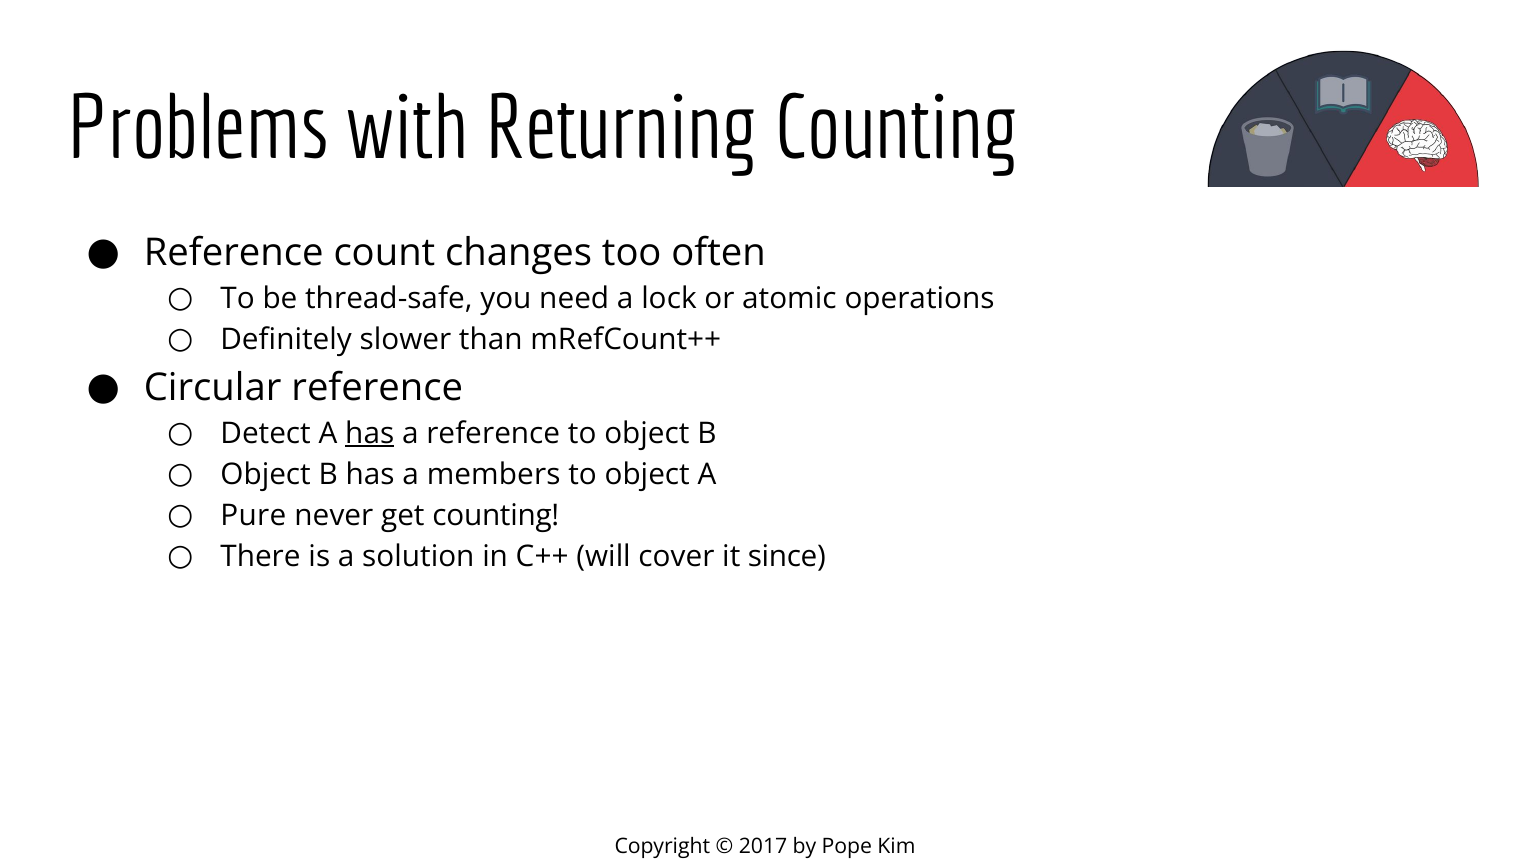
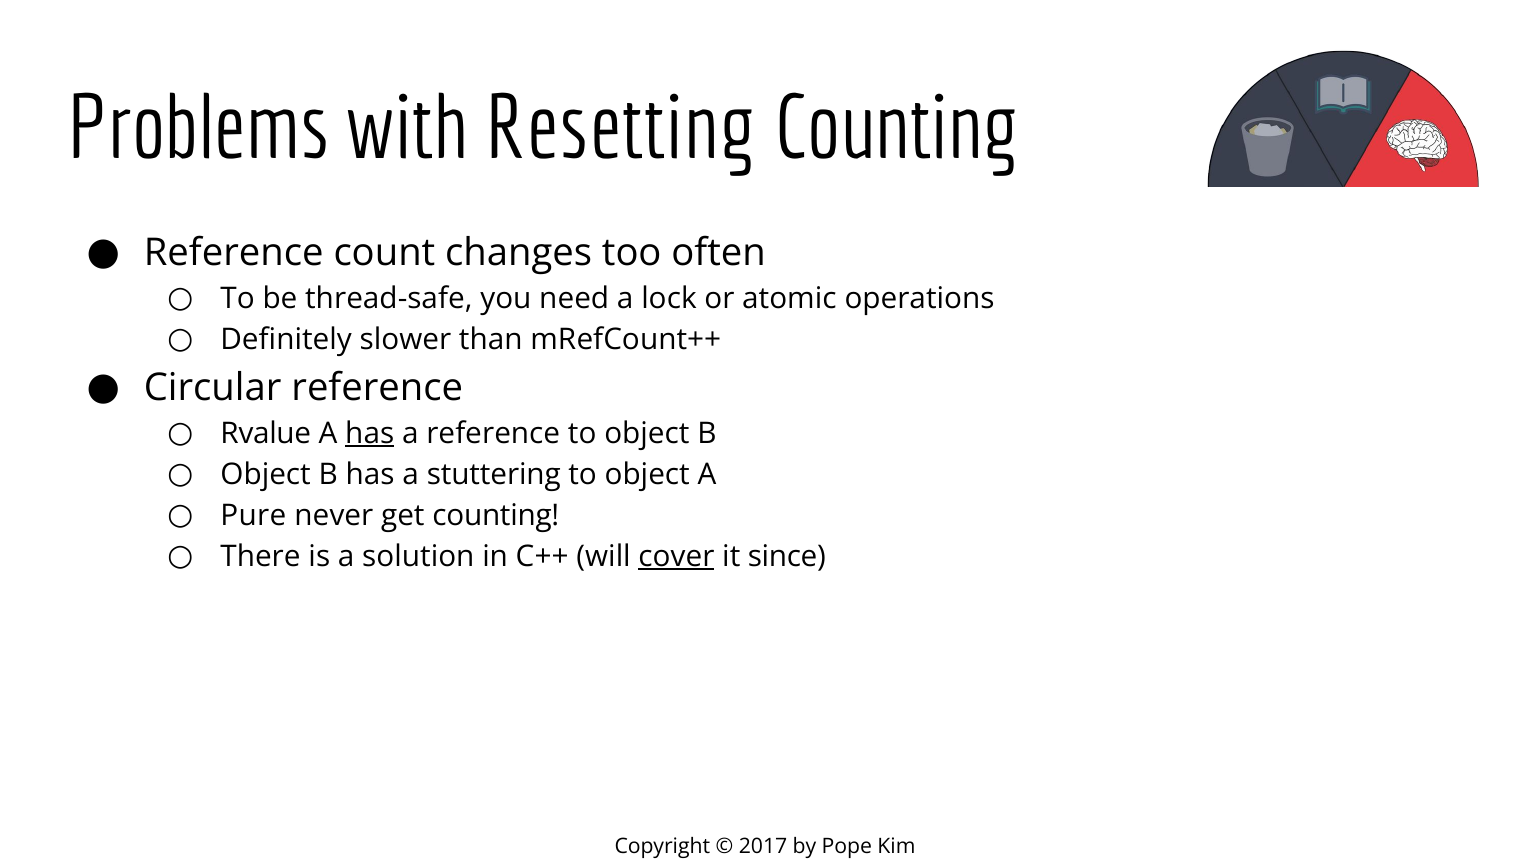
Returning: Returning -> Resetting (621, 129)
Detect: Detect -> Rvalue (266, 433)
members: members -> stuttering (494, 474)
cover underline: none -> present (676, 556)
